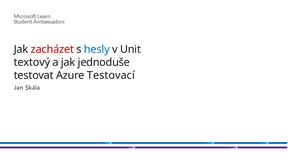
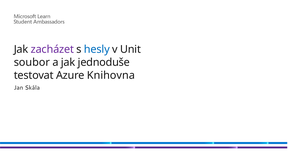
zacházet colour: red -> purple (52, 49)
textový: textový -> soubor (32, 62)
Testovací: Testovací -> Knihovna (111, 75)
